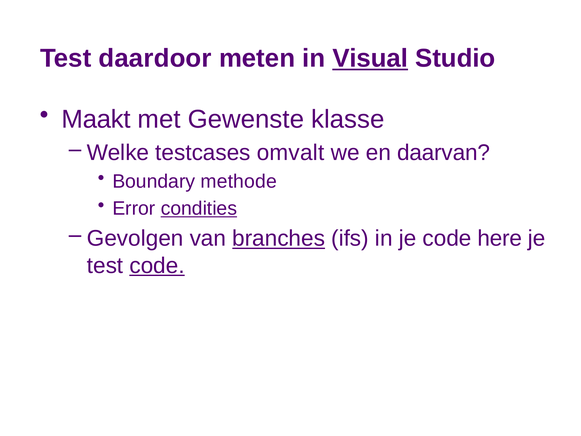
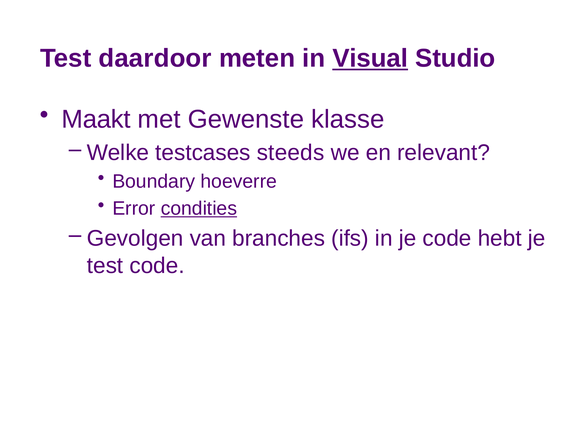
omvalt: omvalt -> steeds (291, 152)
daarvan: daarvan -> relevant (444, 152)
methode: methode -> hoeverre (239, 181)
branches underline: present -> none (279, 238)
here: here -> hebt (500, 238)
code underline: present -> none (157, 265)
